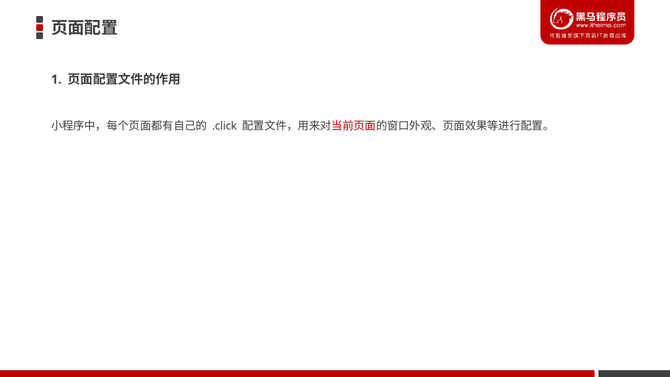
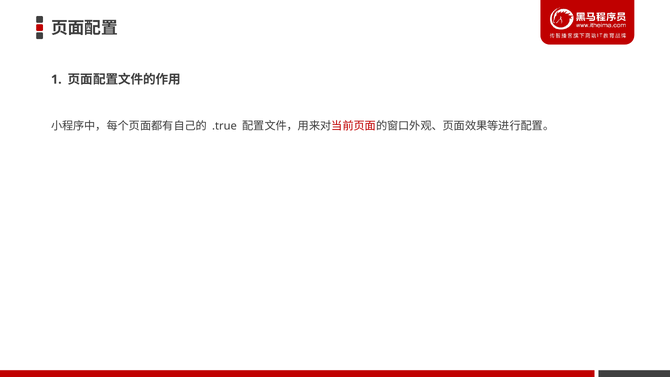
.click: .click -> .true (224, 126)
